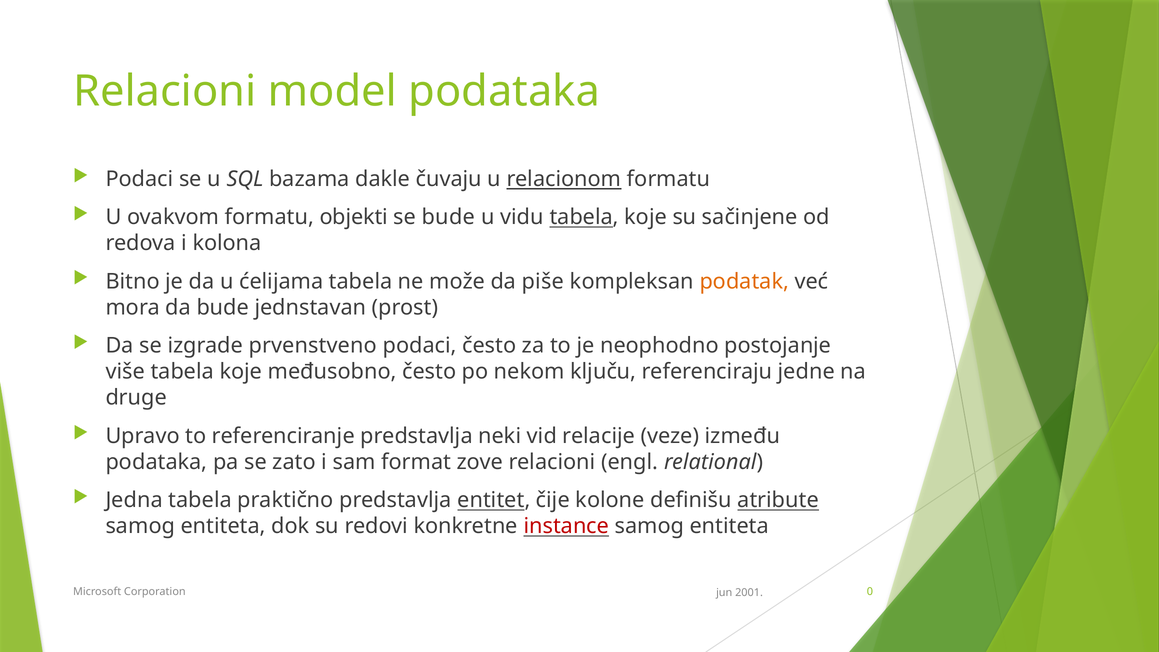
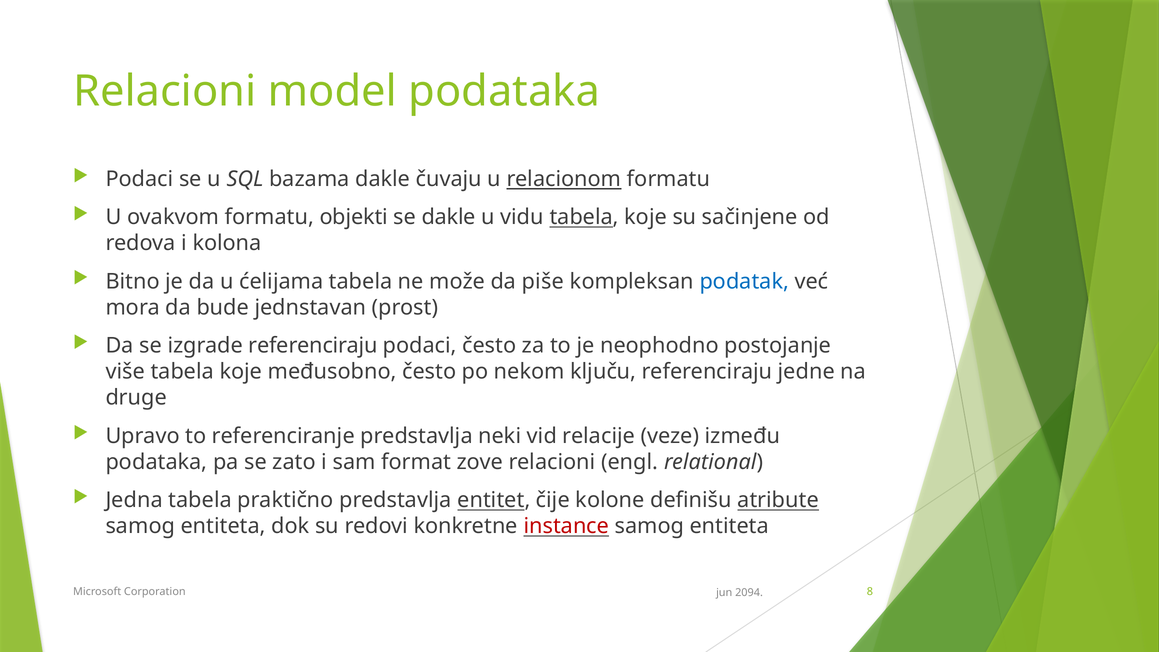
se bude: bude -> dakle (449, 217)
podatak colour: orange -> blue (744, 281)
izgrade prvenstveno: prvenstveno -> referenciraju (313, 346)
0: 0 -> 8 (870, 592)
2001: 2001 -> 2094 (749, 592)
